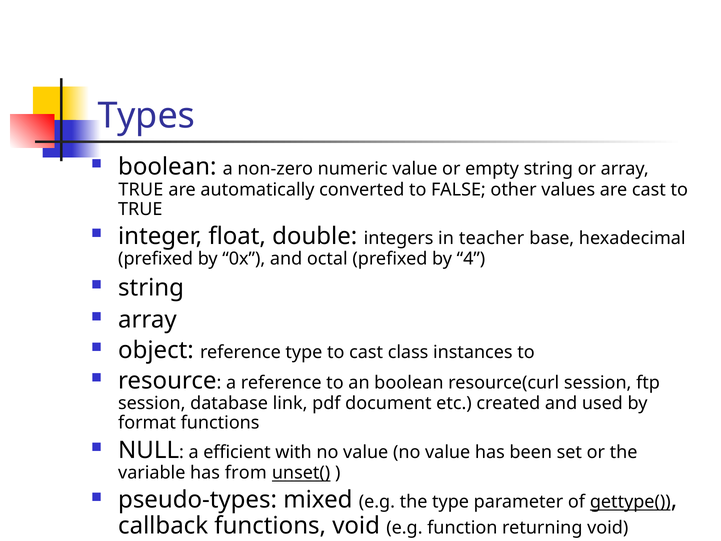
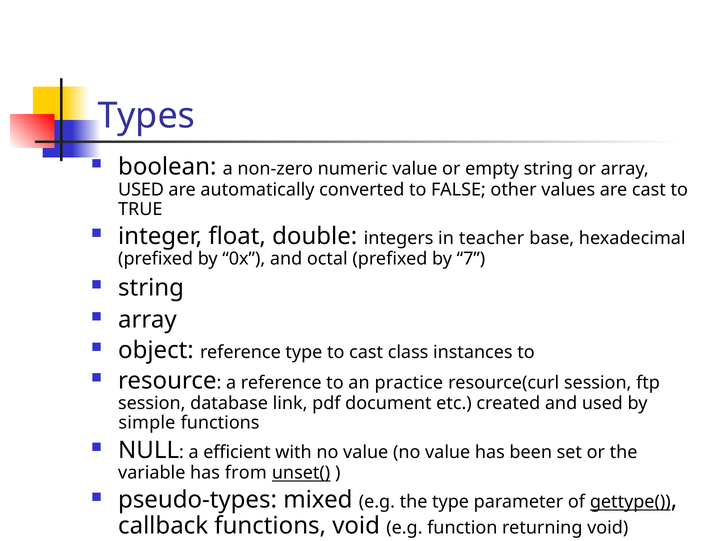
TRUE: TRUE -> USED (141, 189)
4: 4 -> 7 (471, 259)
an boolean: boolean -> practice (409, 382)
format: format -> simple (147, 423)
